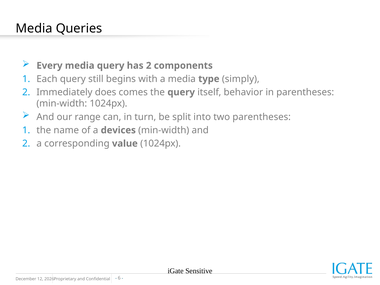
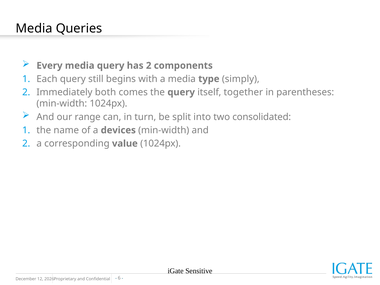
does: does -> both (106, 92)
behavior: behavior -> together (243, 92)
two parentheses: parentheses -> consolidated (262, 117)
